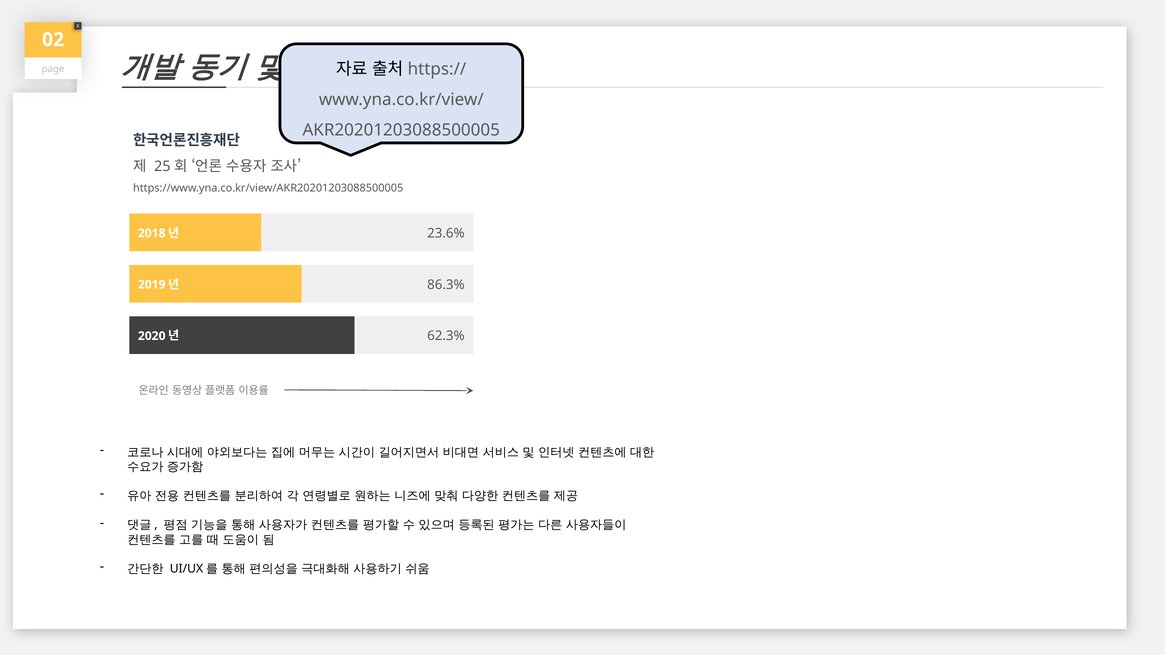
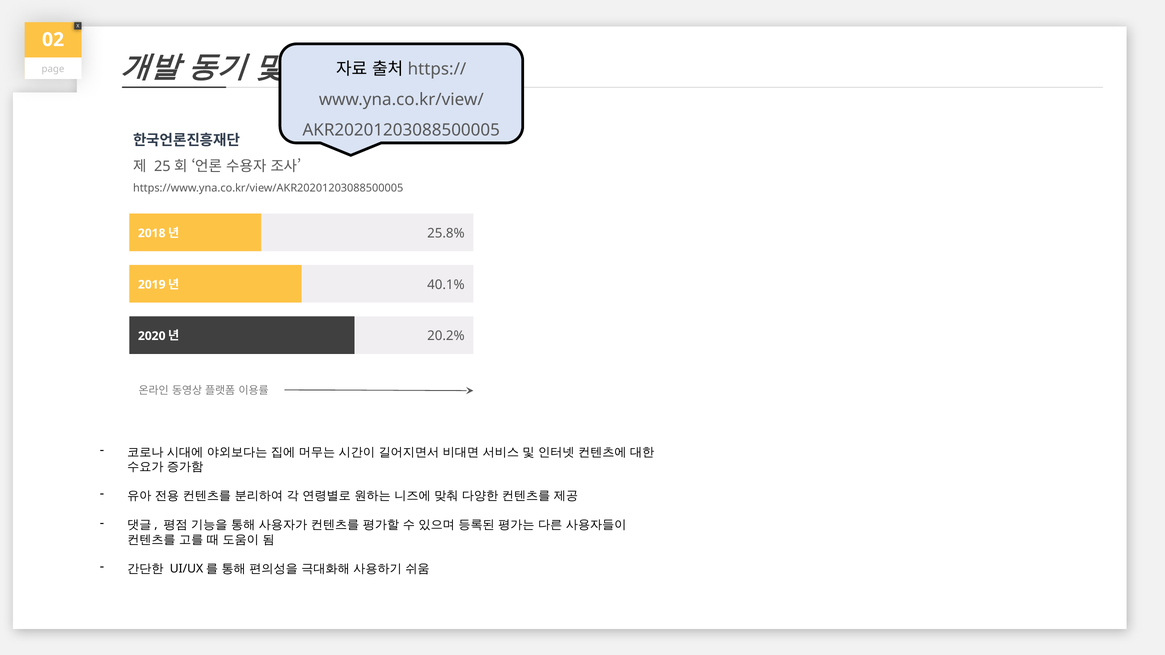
23.6%: 23.6% -> 25.8% (446, 233)
86.3%: 86.3% -> 40.1% (446, 285)
62.3%: 62.3% -> 20.2% (446, 336)
